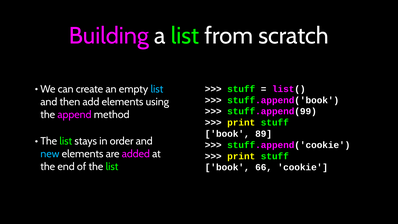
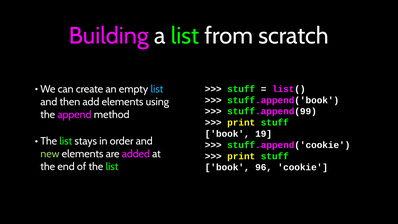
89: 89 -> 19 (264, 134)
new colour: light blue -> light green (50, 154)
66: 66 -> 96 (264, 167)
